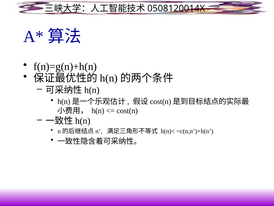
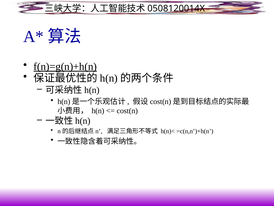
f(n)=g(n)+h(n underline: none -> present (65, 66)
